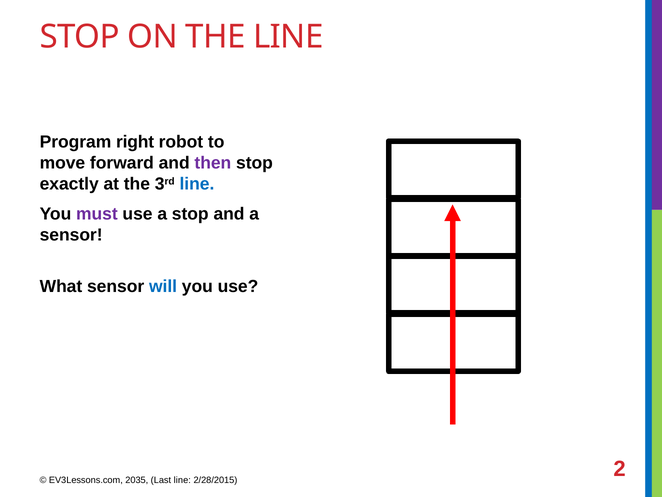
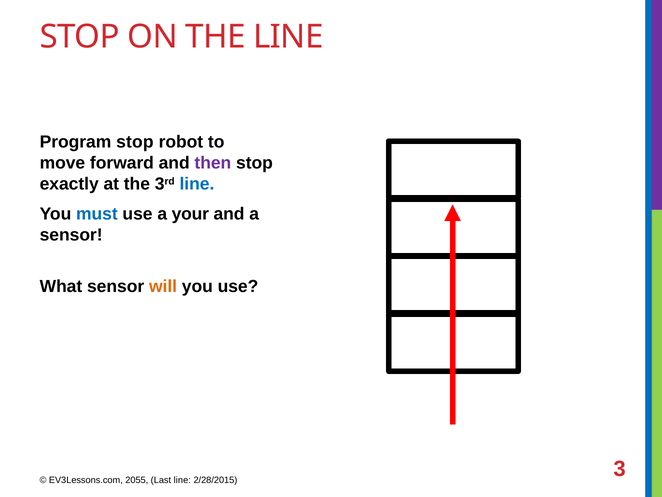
Program right: right -> stop (135, 142)
must colour: purple -> blue (97, 214)
a stop: stop -> your (190, 214)
will colour: blue -> orange (163, 286)
2035: 2035 -> 2055 (137, 480)
2: 2 -> 3 (620, 469)
